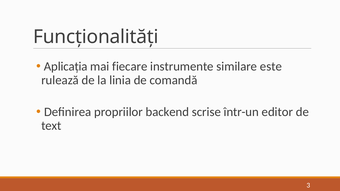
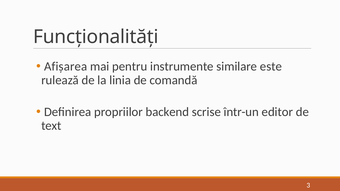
Aplicația: Aplicația -> Afișarea (66, 66)
fiecare: fiecare -> pentru (130, 66)
